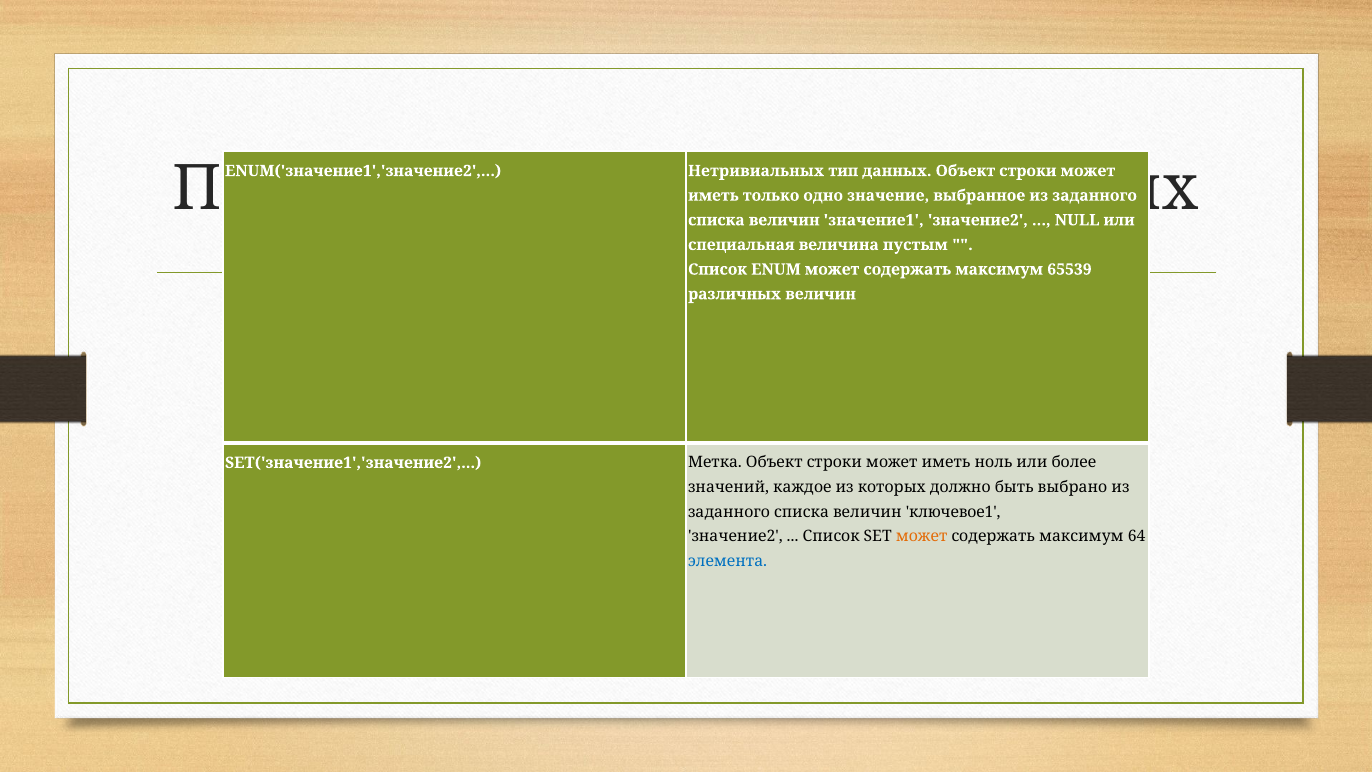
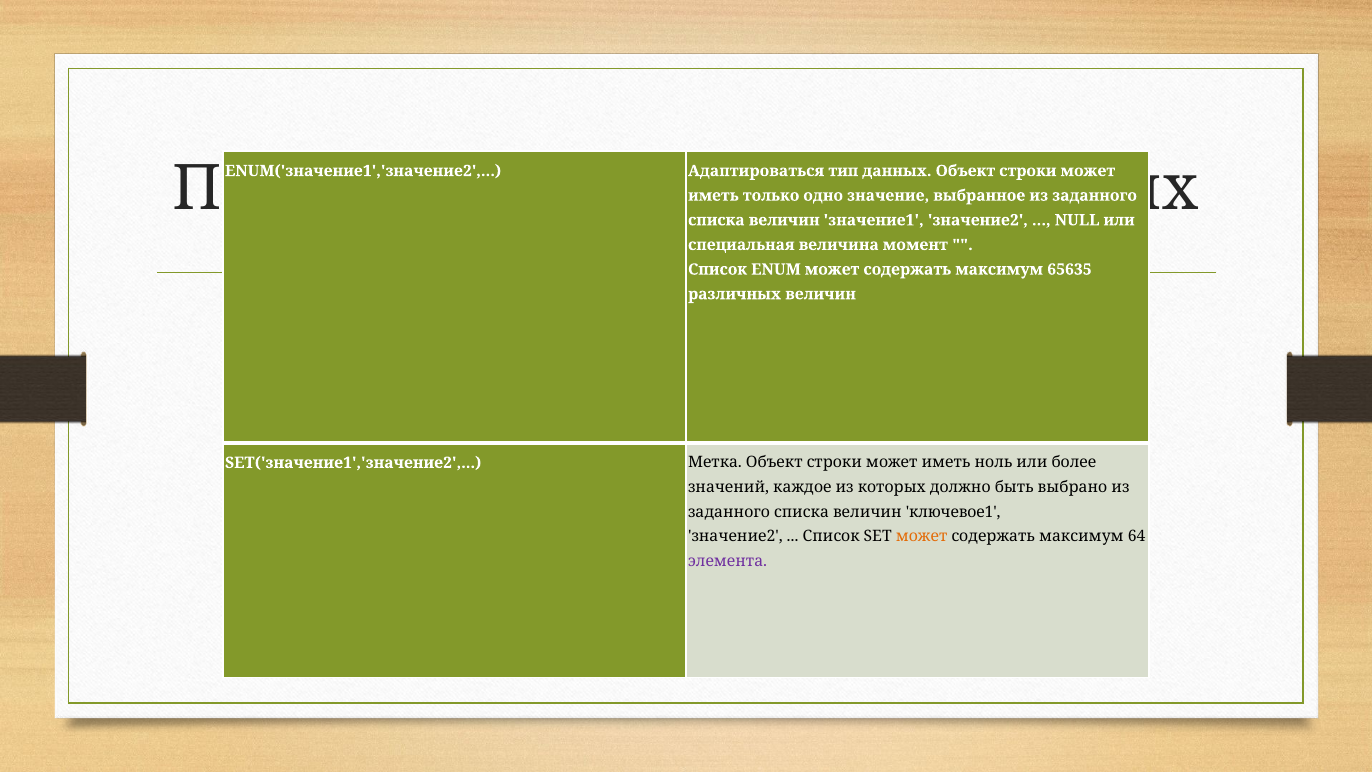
Нетривиальных: Нетривиальных -> Адаптироваться (756, 171)
пустым: пустым -> момент (915, 245)
65539: 65539 -> 65635 (1069, 269)
элемента colour: blue -> purple (728, 561)
